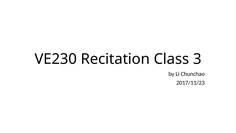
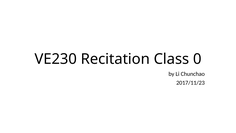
3: 3 -> 0 (197, 59)
